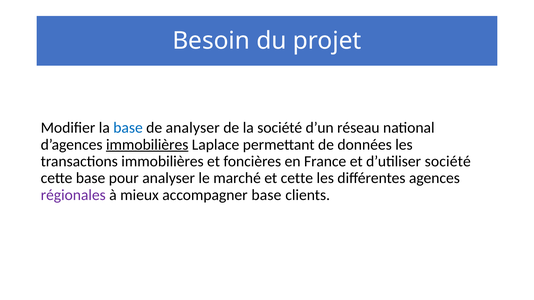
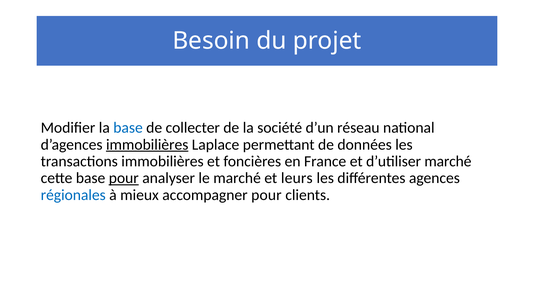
de analyser: analyser -> collecter (193, 128)
d’utiliser société: société -> marché (448, 162)
pour underline: none -> present (124, 178)
et cette: cette -> leurs (297, 178)
régionales colour: purple -> blue (73, 195)
accompagner base: base -> pour (266, 195)
